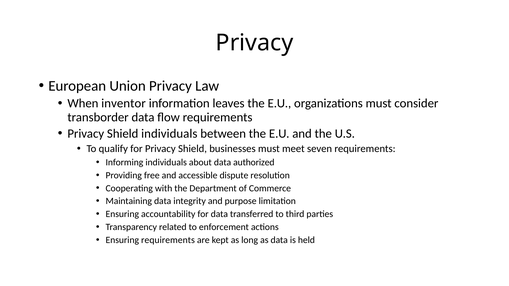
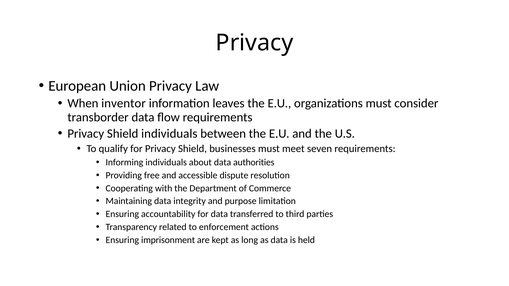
authorized: authorized -> authorities (254, 162)
Ensuring requirements: requirements -> imprisonment (168, 240)
